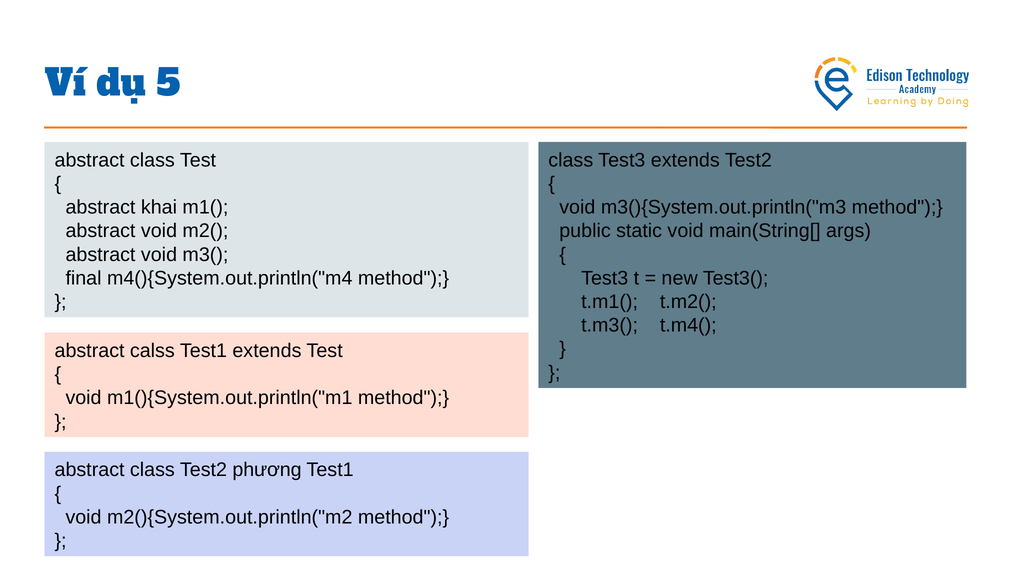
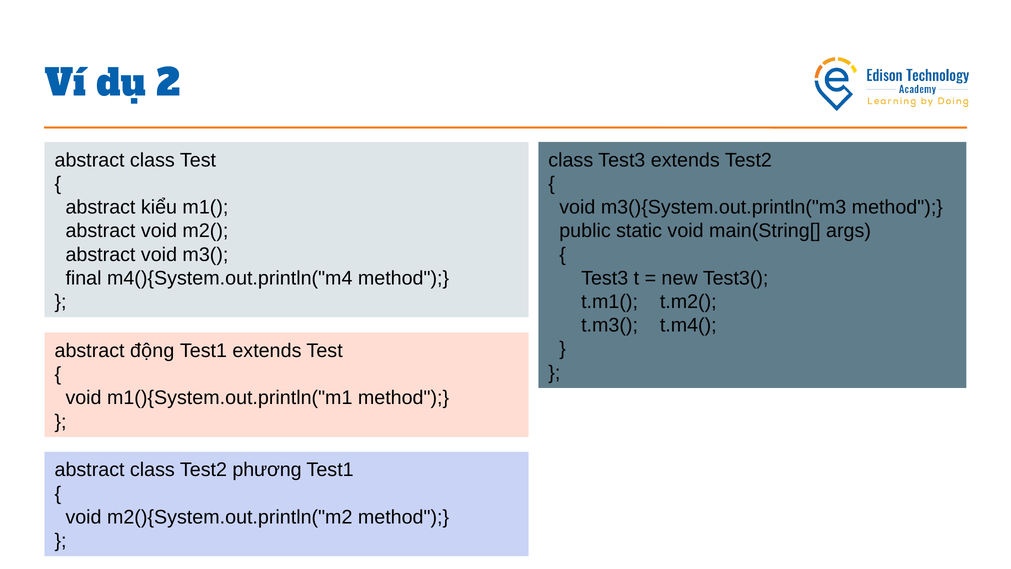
5: 5 -> 2 (168, 84)
khai: khai -> kiểu (159, 207)
calss: calss -> động (152, 351)
